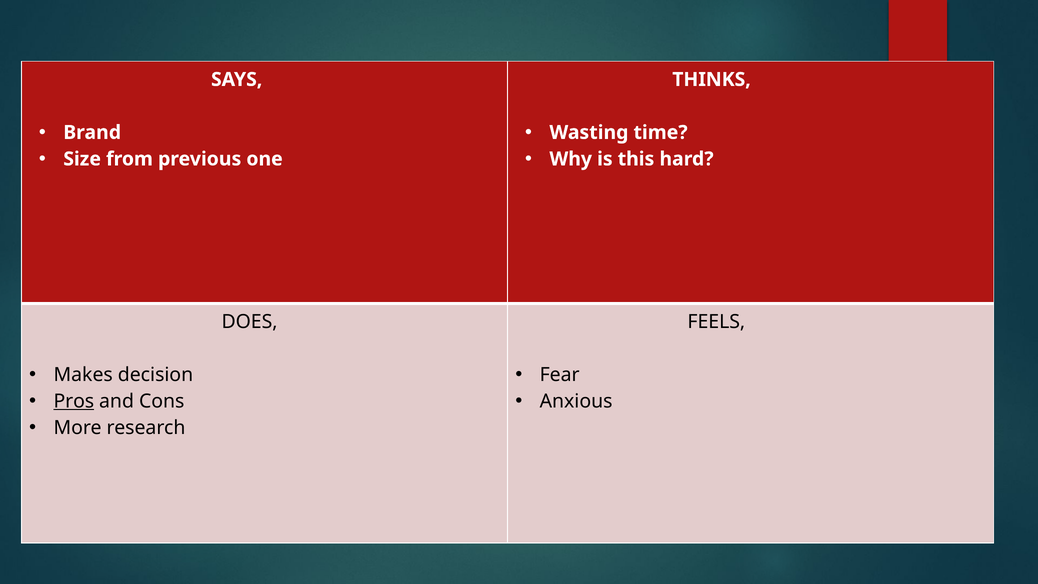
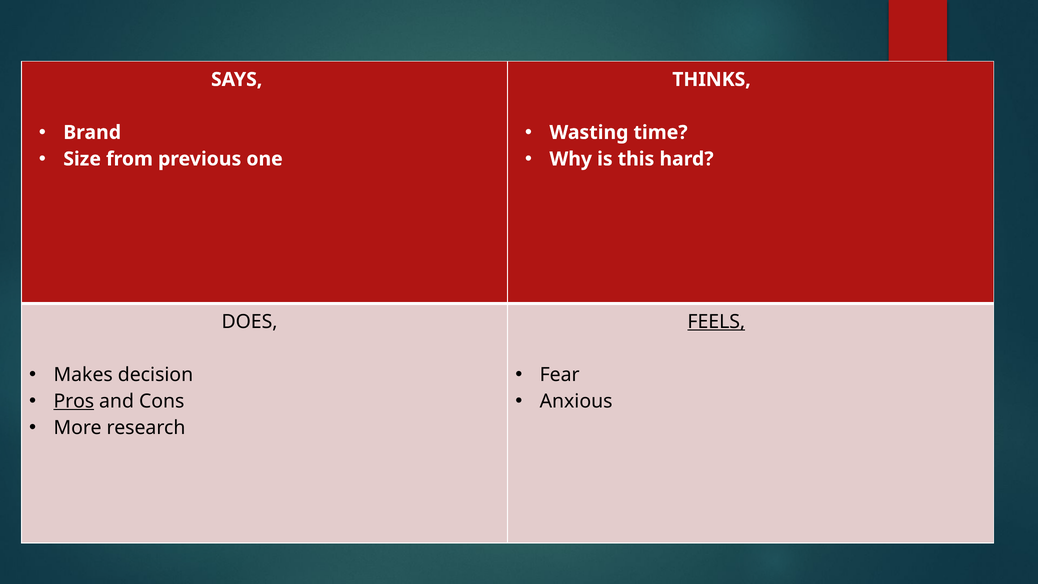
FEELS underline: none -> present (716, 322)
